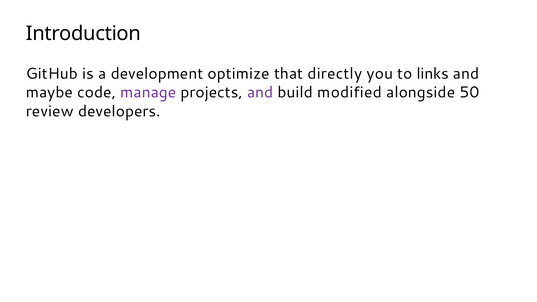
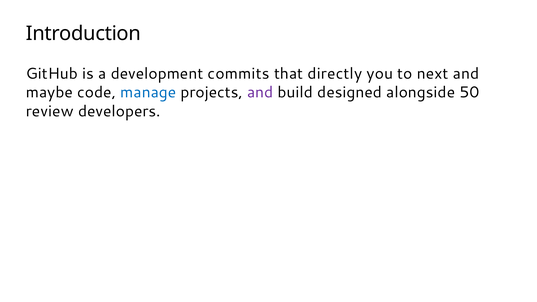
optimize: optimize -> commits (239, 74)
links: links -> next (433, 74)
manage colour: purple -> blue (148, 93)
modified: modified -> designed (350, 93)
